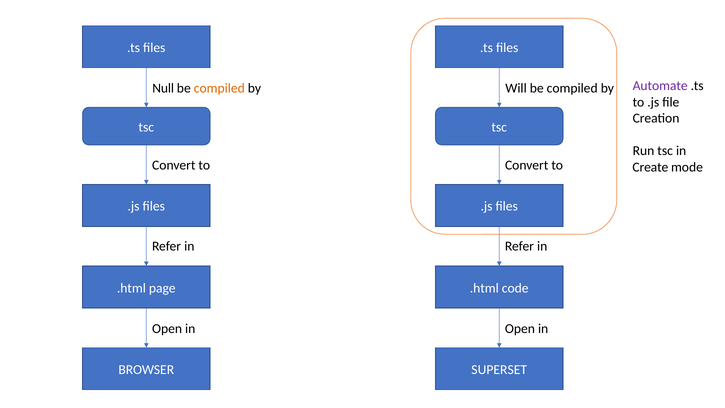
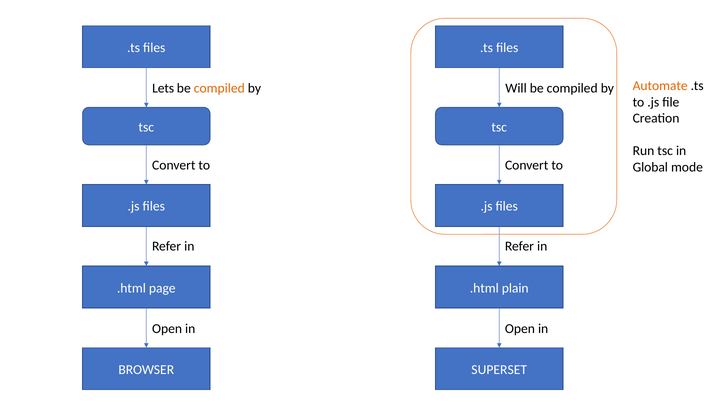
Automate colour: purple -> orange (660, 86)
Null: Null -> Lets (163, 88)
Create: Create -> Global (650, 167)
code: code -> plain (515, 288)
